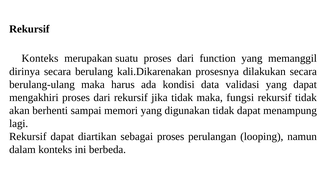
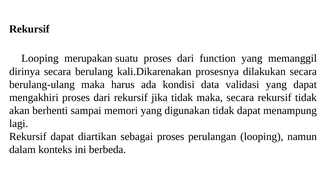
Konteks: Konteks -> Looping (40, 58)
maka fungsi: fungsi -> secara (240, 97)
